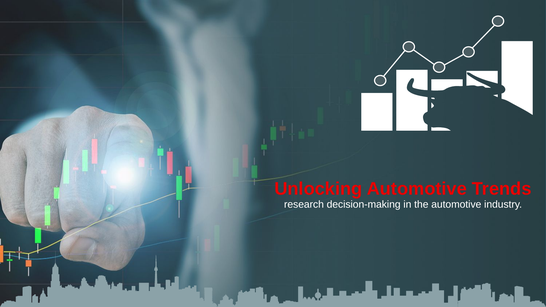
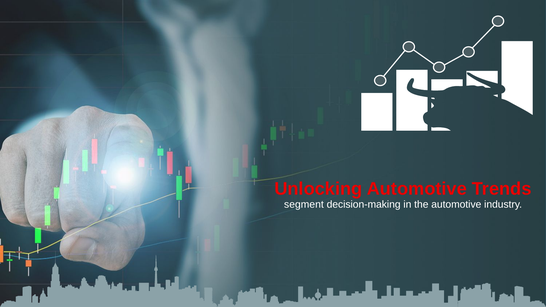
research: research -> segment (304, 205)
